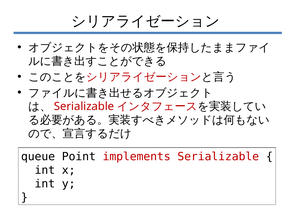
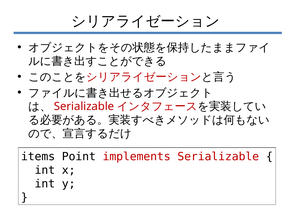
queue: queue -> items (38, 157)
